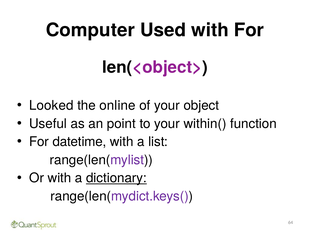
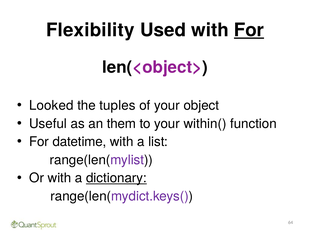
Computer: Computer -> Flexibility (90, 30)
For underline: none -> present (249, 30)
online: online -> tuples (117, 105)
point: point -> them (121, 123)
